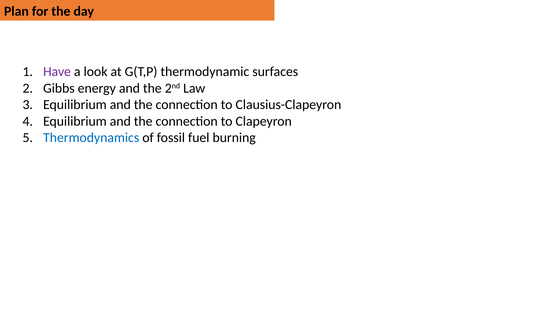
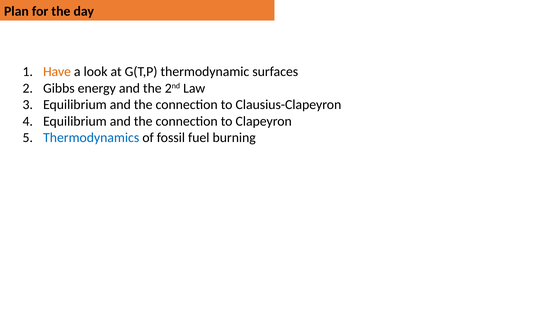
Have colour: purple -> orange (57, 72)
